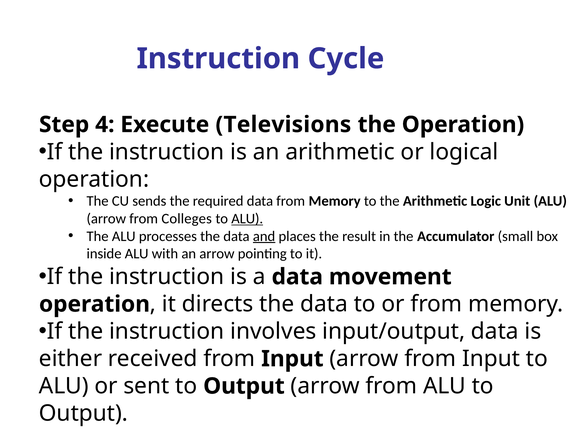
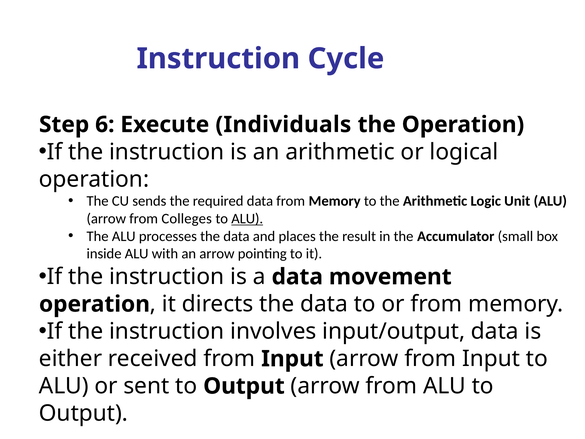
4: 4 -> 6 (105, 125)
Televisions: Televisions -> Individuals (283, 125)
and underline: present -> none (264, 236)
